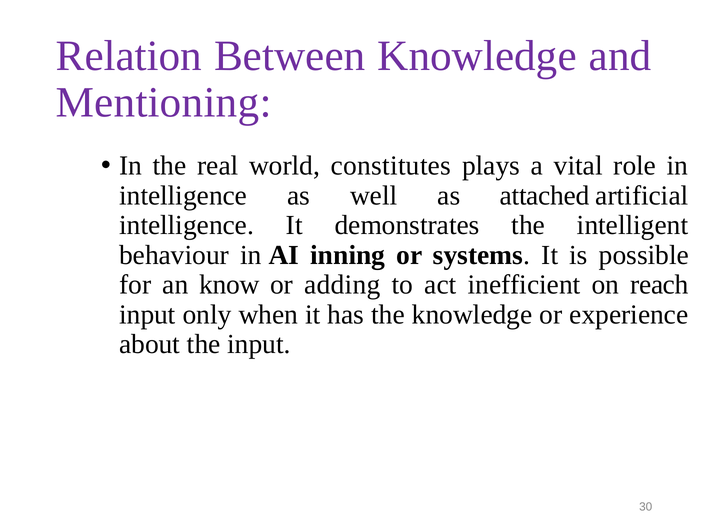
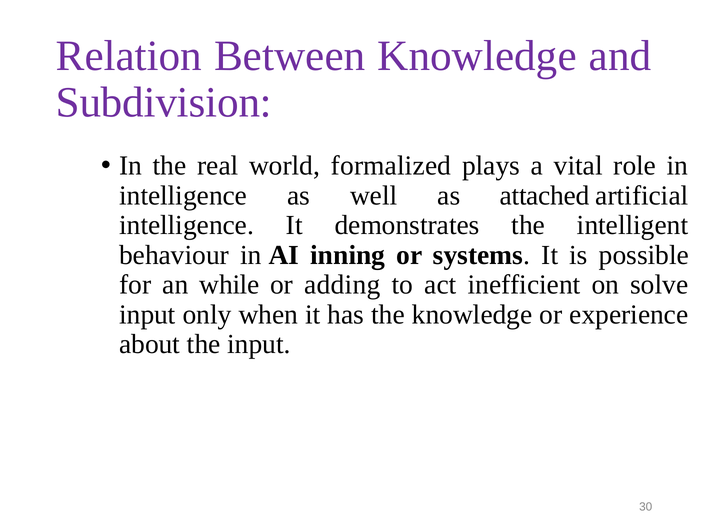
Mentioning: Mentioning -> Subdivision (164, 103)
constitutes: constitutes -> formalized (391, 166)
know: know -> while (229, 285)
reach: reach -> solve (659, 285)
